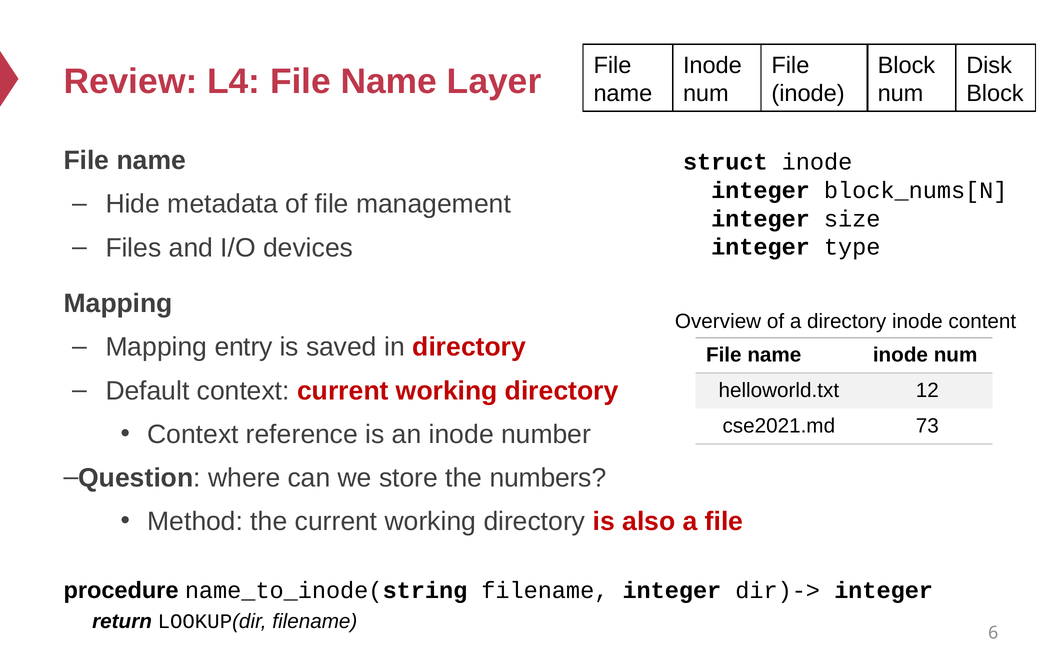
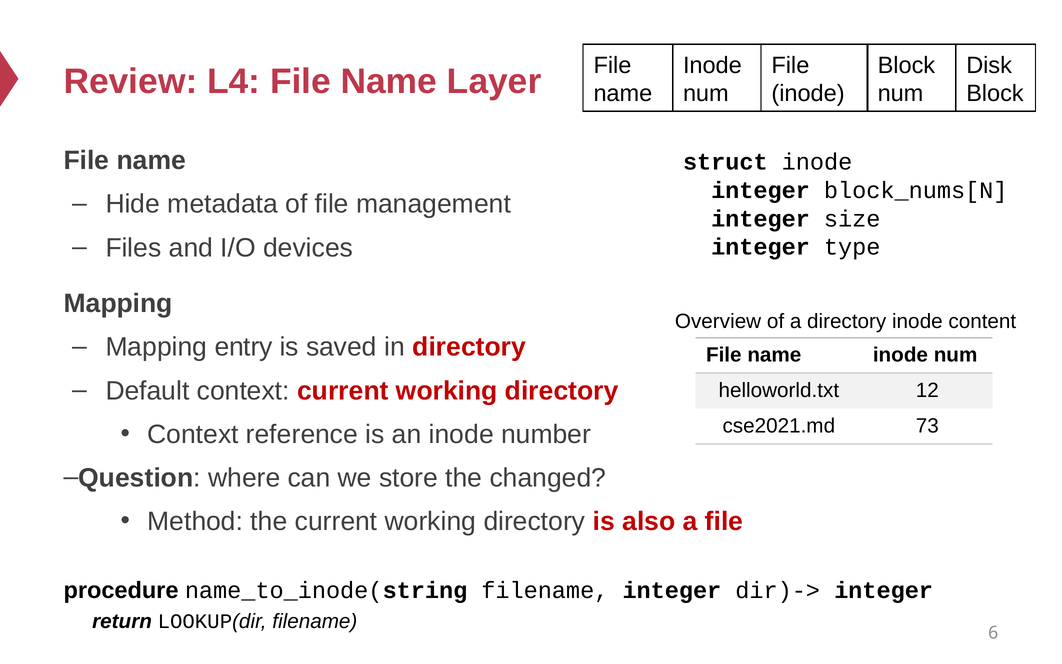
numbers: numbers -> changed (548, 478)
